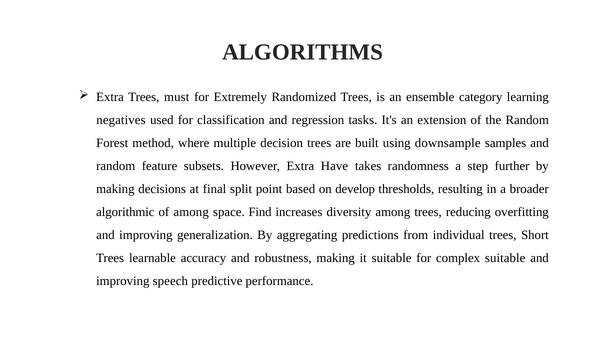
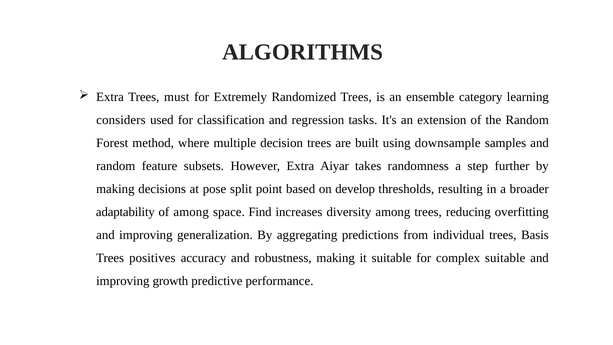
negatives: negatives -> considers (121, 120)
Have: Have -> Aiyar (335, 166)
final: final -> pose (215, 189)
algorithmic: algorithmic -> adaptability (125, 212)
Short: Short -> Basis (535, 235)
learnable: learnable -> positives (152, 258)
speech: speech -> growth (170, 281)
